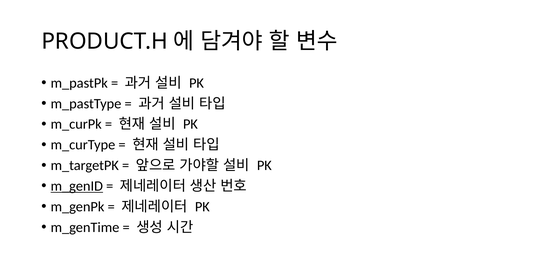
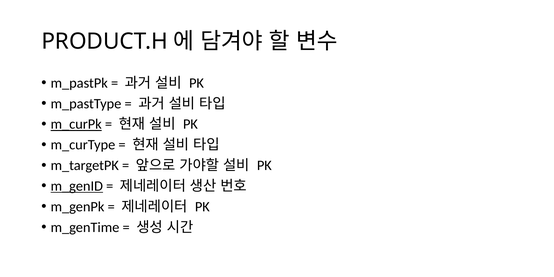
m_curPk underline: none -> present (76, 124)
